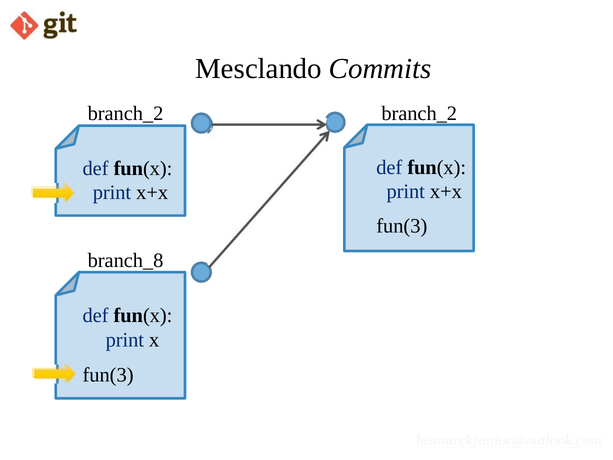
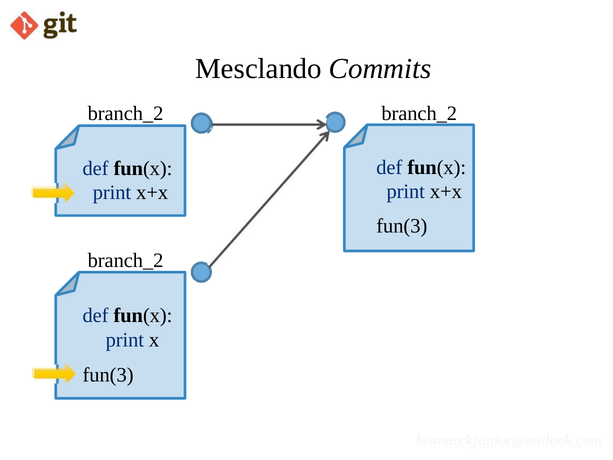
branch_8: branch_8 -> branch_2 (126, 261)
